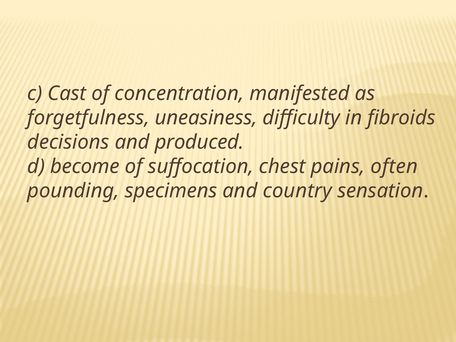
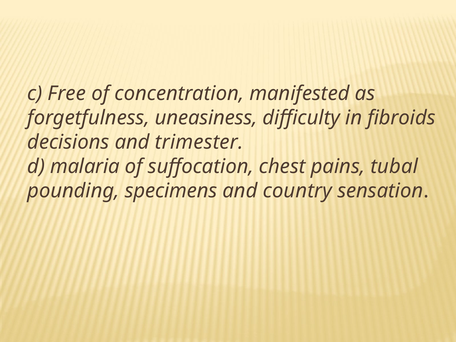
Cast: Cast -> Free (67, 93)
produced: produced -> trimester (199, 142)
become: become -> malaria (85, 166)
often: often -> tubal (394, 166)
